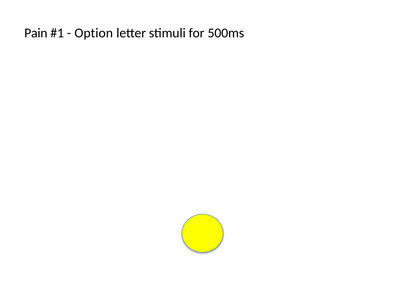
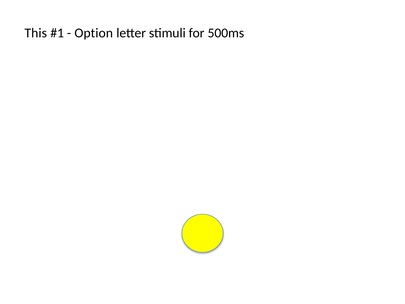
Pain: Pain -> This (36, 33)
